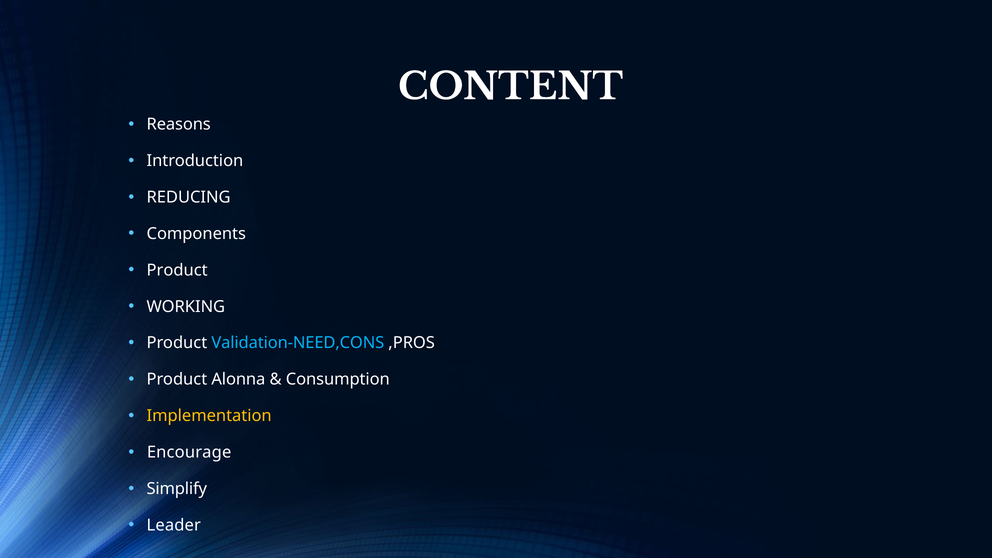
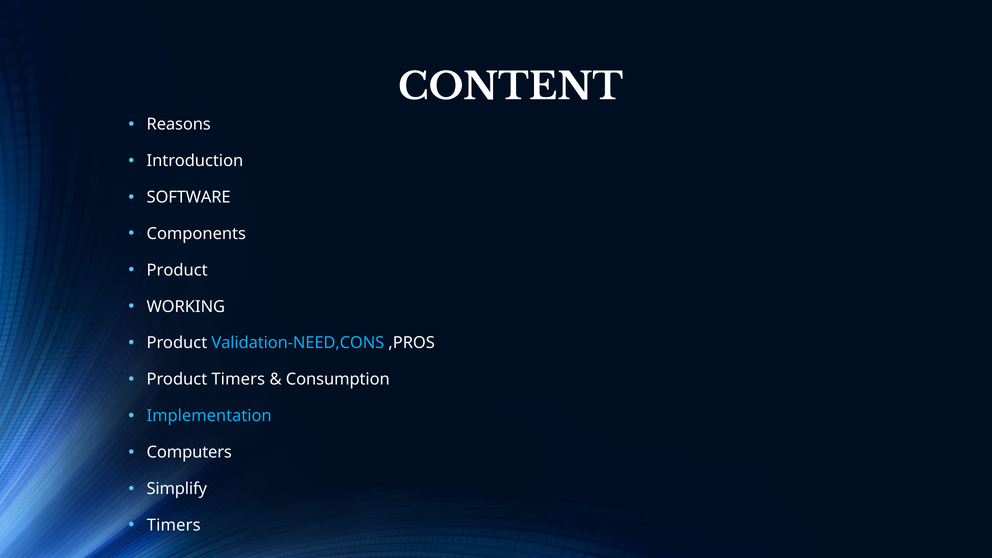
REDUCING: REDUCING -> SOFTWARE (189, 197)
Product Alonna: Alonna -> Timers (238, 380)
Implementation colour: yellow -> light blue (209, 416)
Encourage: Encourage -> Computers (189, 452)
Leader: Leader -> Timers (174, 525)
